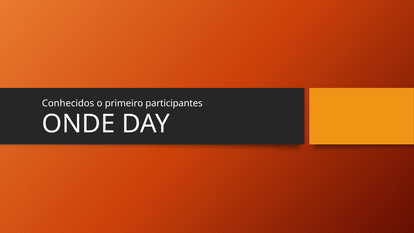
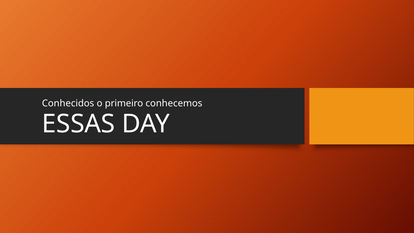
participantes: participantes -> conhecemos (174, 103)
ONDE: ONDE -> ESSAS (79, 124)
